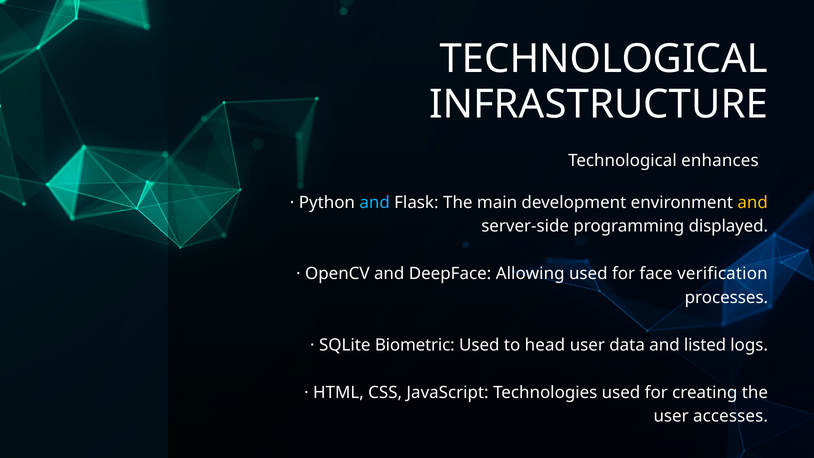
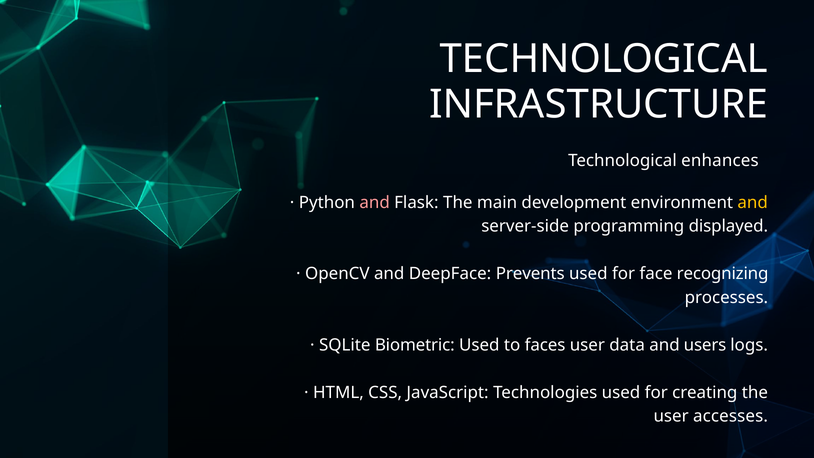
and colour: light blue -> pink (375, 202)
Allowing: Allowing -> Prevents (530, 274)
verification: verification -> recognizing (723, 274)
head: head -> faces (545, 345)
listed: listed -> users (705, 345)
